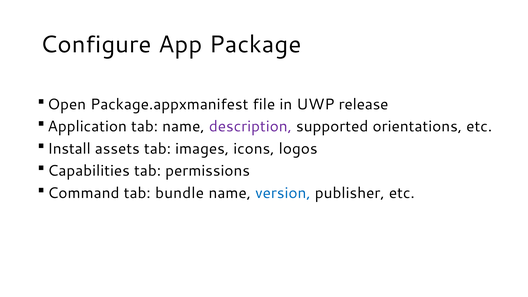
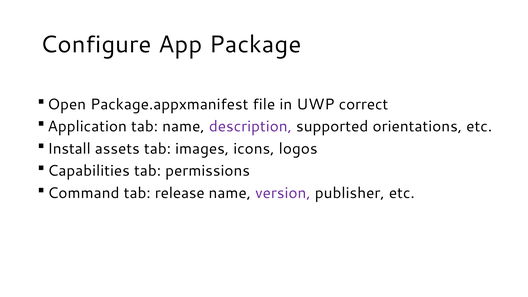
release: release -> correct (364, 104)
bundle: bundle -> release (180, 193)
version colour: blue -> purple (283, 193)
